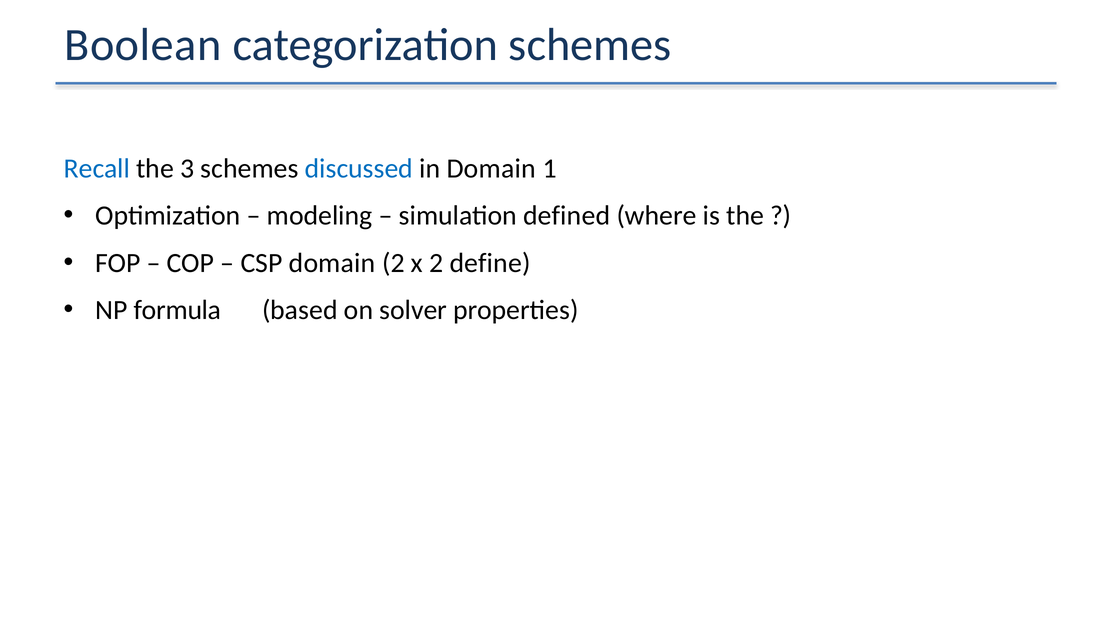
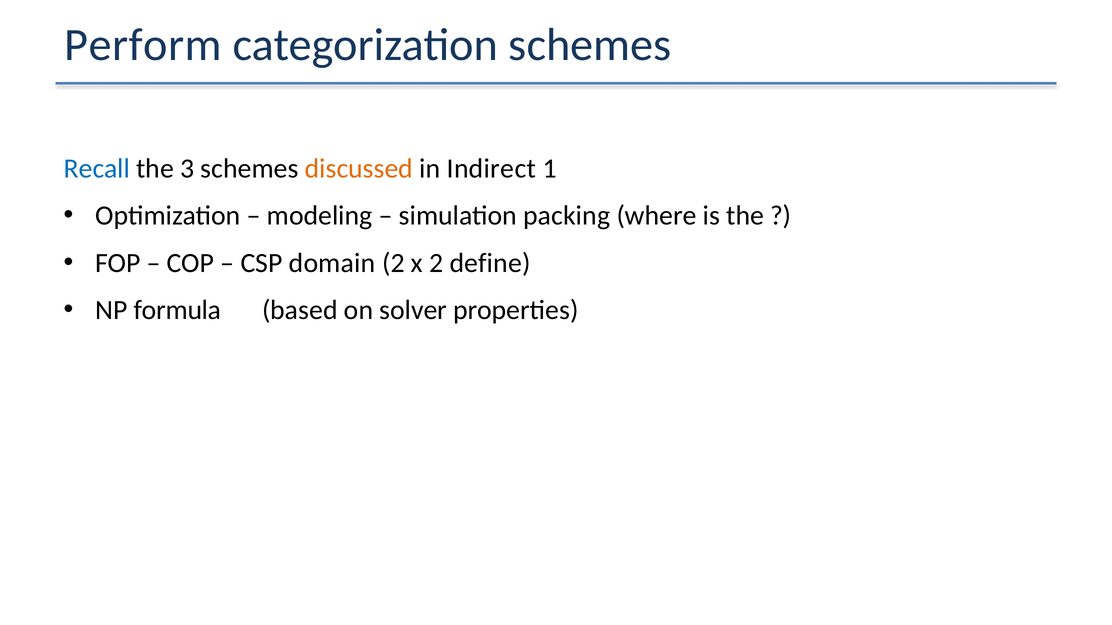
Boolean: Boolean -> Perform (143, 45)
discussed colour: blue -> orange (359, 169)
in Domain: Domain -> Indirect (491, 169)
defined: defined -> packing (567, 216)
